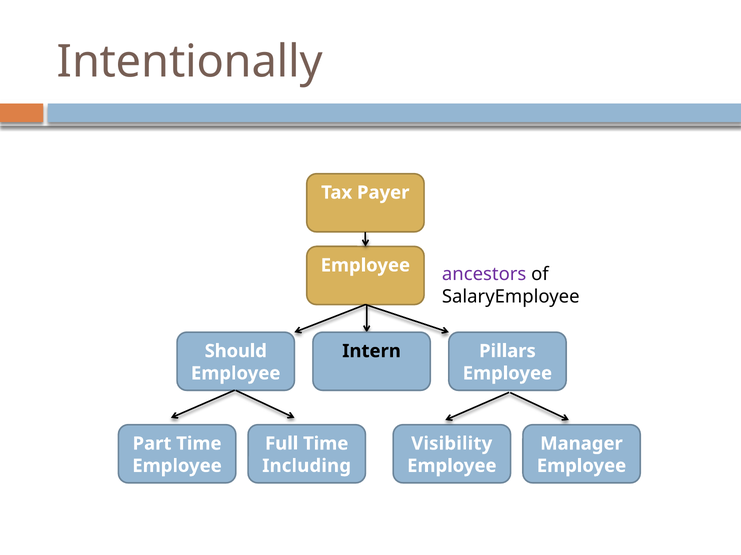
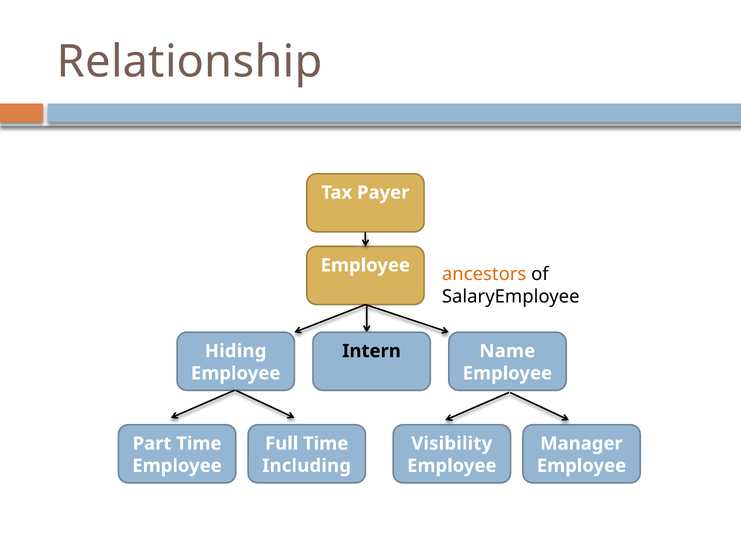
Intentionally: Intentionally -> Relationship (190, 62)
ancestors colour: purple -> orange (484, 275)
Should: Should -> Hiding (236, 352)
Pillars: Pillars -> Name (507, 352)
